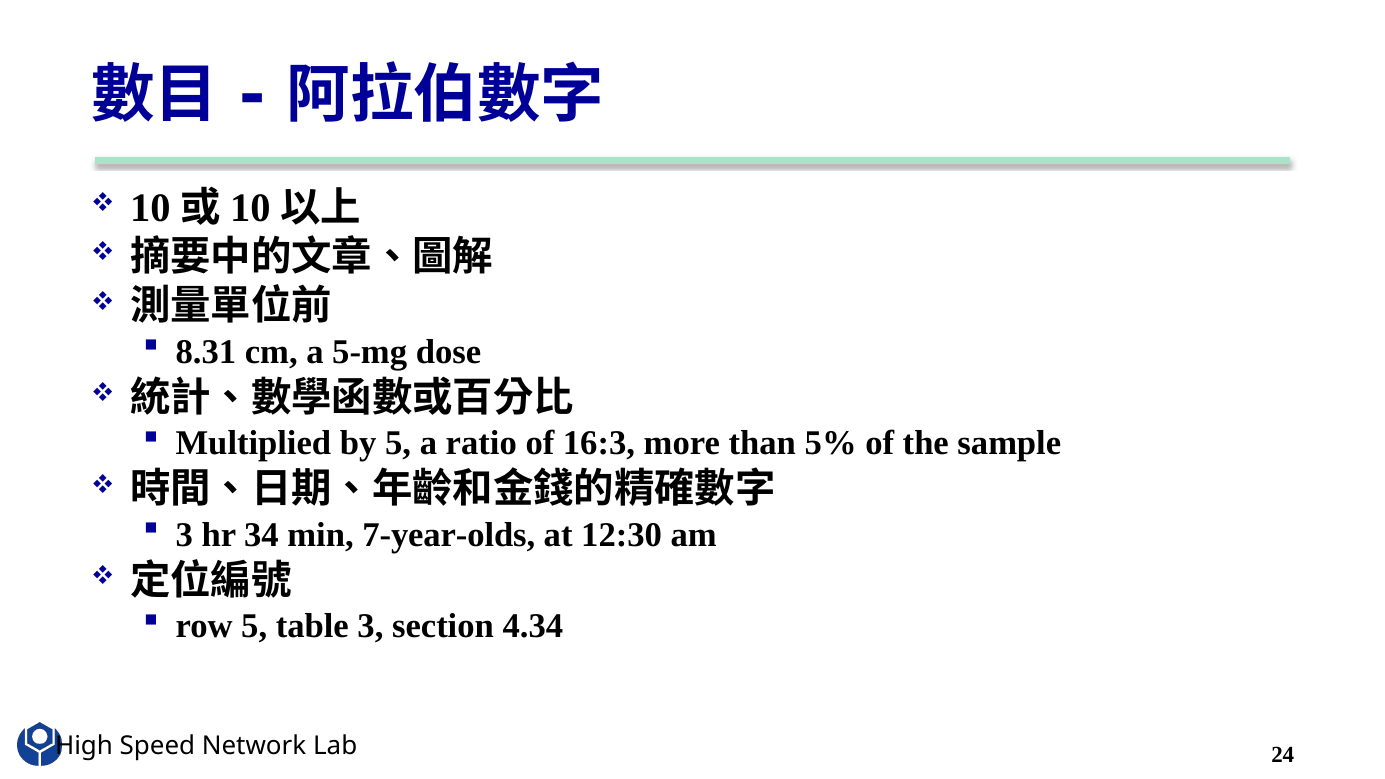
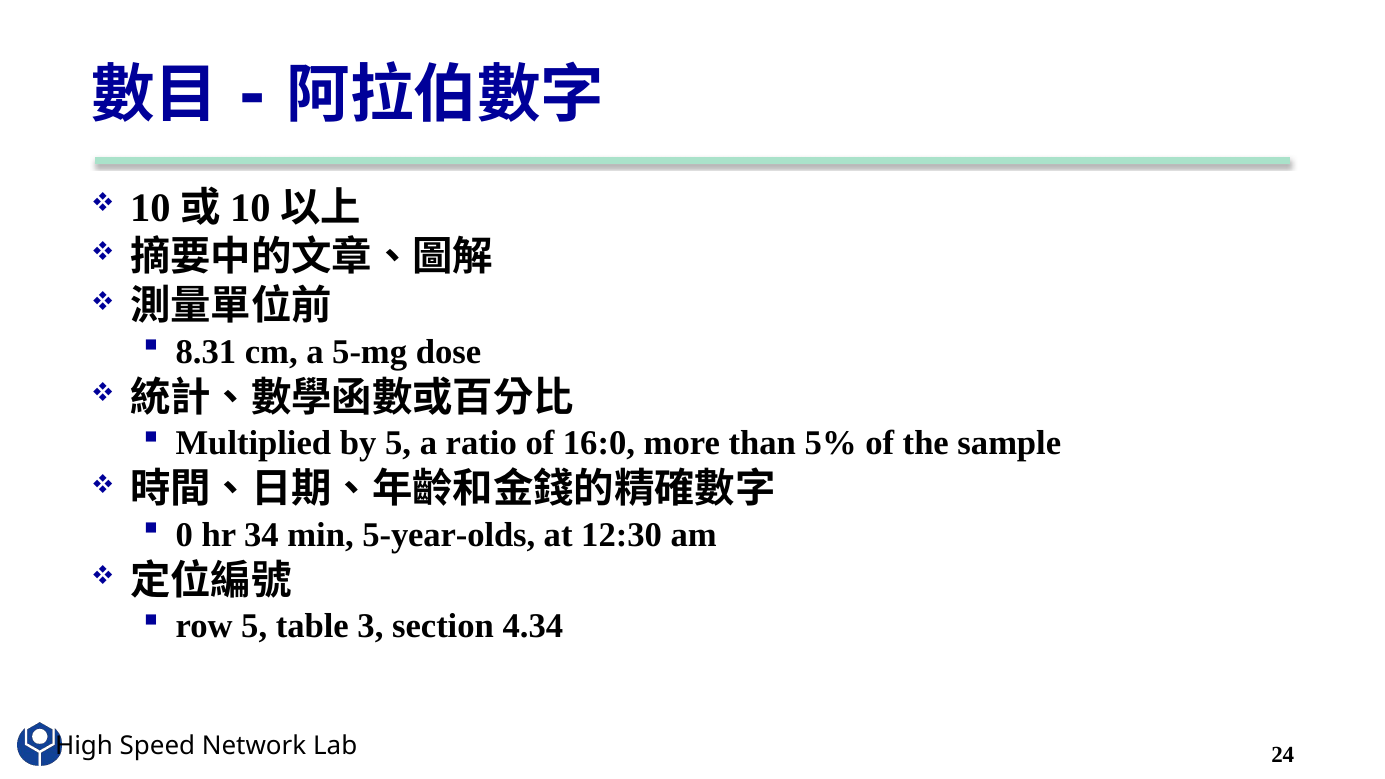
16:3: 16:3 -> 16:0 (599, 443)
3: 3 -> 0 (184, 535)
7-year-olds: 7-year-olds -> 5-year-olds (449, 535)
